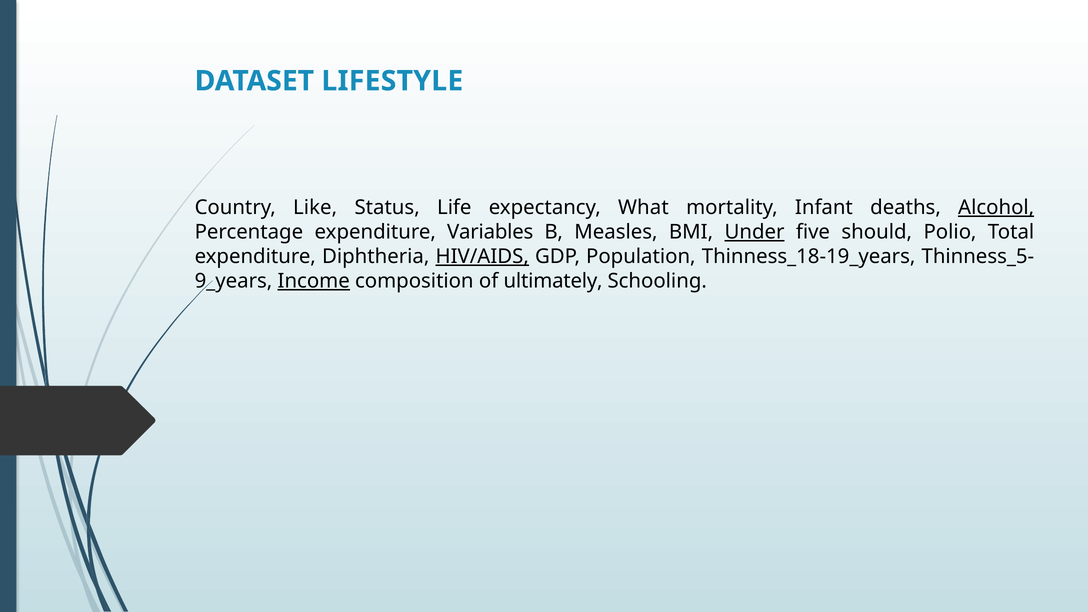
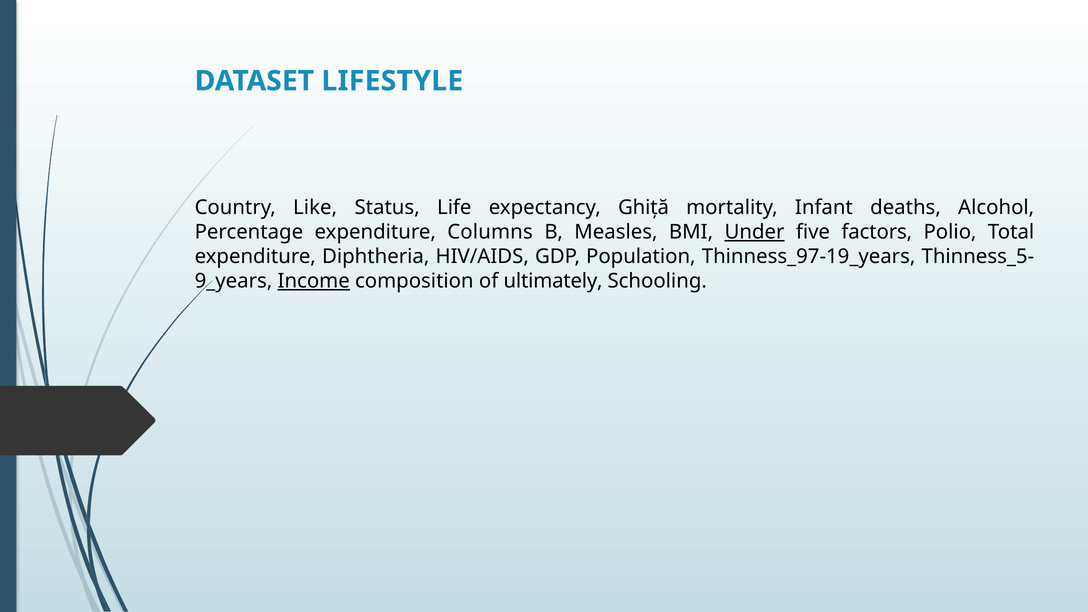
What: What -> Ghiță (644, 208)
Alcohol underline: present -> none (996, 208)
Variables: Variables -> Columns (490, 232)
should: should -> factors (877, 232)
HIV/AIDS underline: present -> none (482, 256)
Thinness_18-19_years: Thinness_18-19_years -> Thinness_97-19_years (809, 256)
